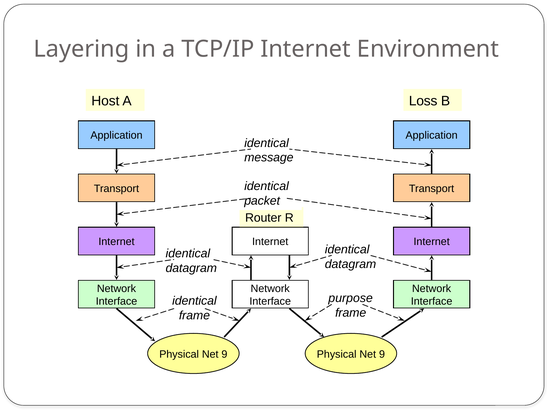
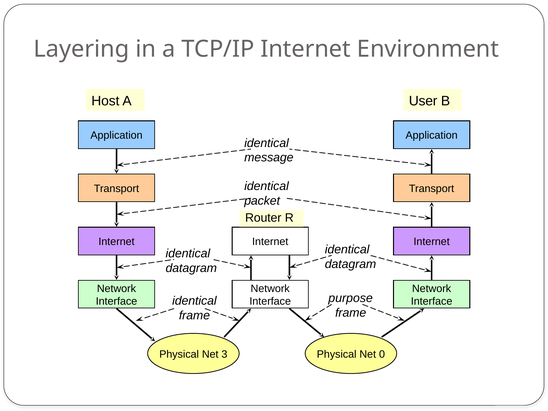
Loss: Loss -> User (423, 101)
9: 9 -> 3 (224, 354)
9: 9 -> 0 (382, 354)
